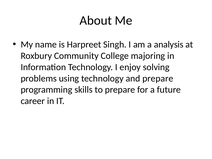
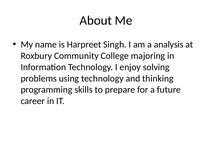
and prepare: prepare -> thinking (158, 78)
